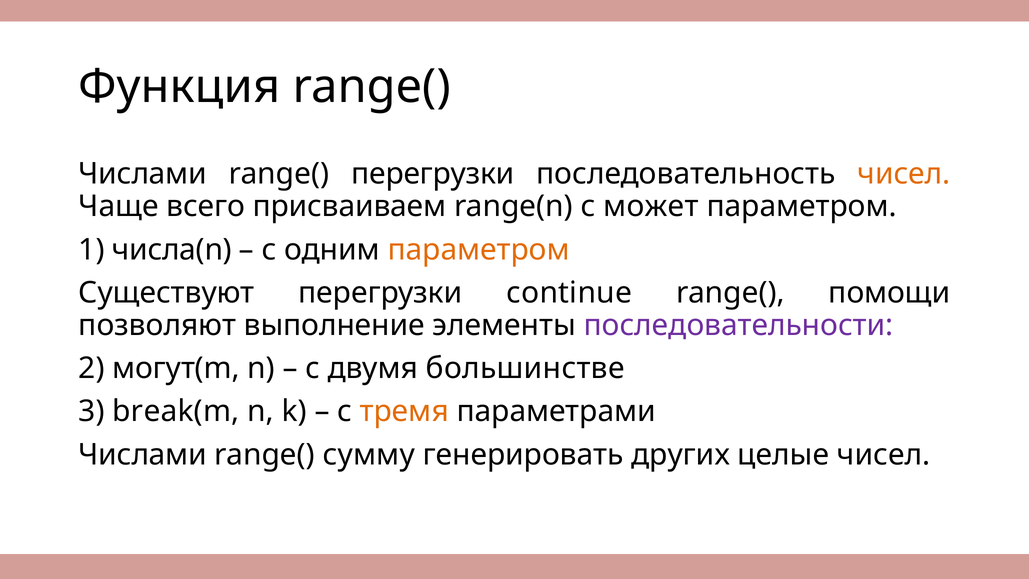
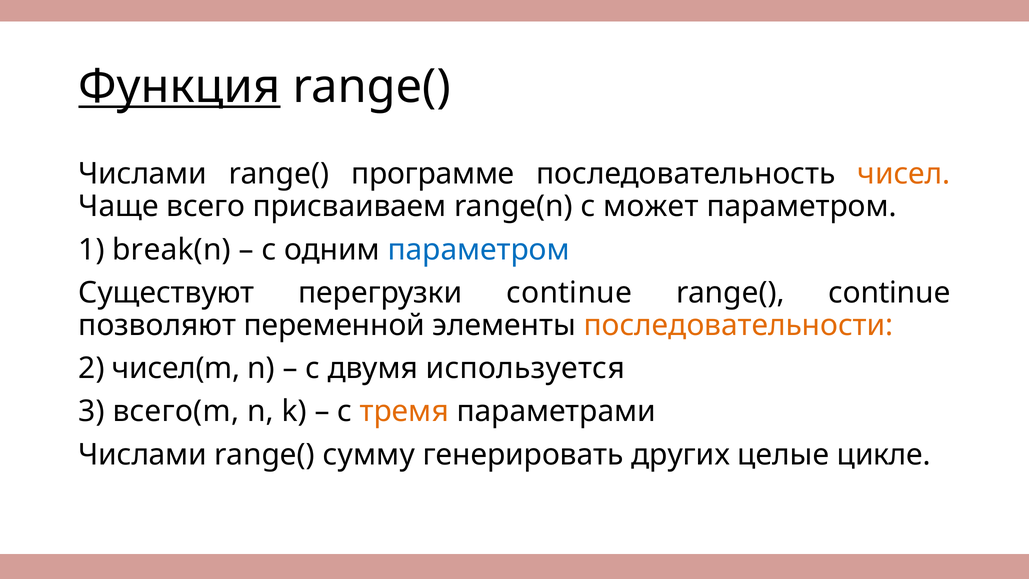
Функция underline: none -> present (179, 86)
range( перегрузки: перегрузки -> программе (433, 174)
числа(n: числа(n -> break(n (172, 250)
параметром colour: orange -> blue (479, 250)
range( помощи: помощи -> continue (889, 293)
выполнение: выполнение -> переменной (334, 325)
последовательности colour: purple -> orange (739, 325)
могут(m: могут(m -> чисел(m (176, 368)
большинстве: большинстве -> используется (525, 368)
break(m: break(m -> всего(m (176, 411)
целые чисел: чисел -> цикле (884, 455)
